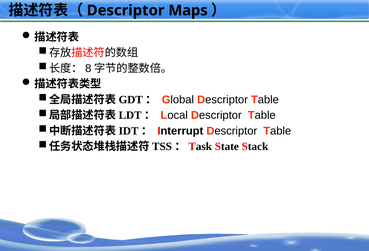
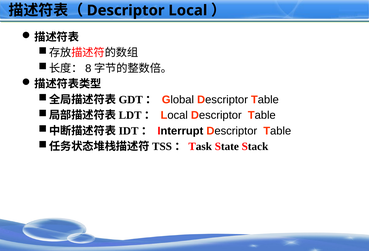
Descriptor Maps: Maps -> Local (188, 10)
